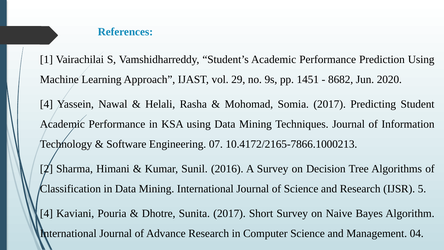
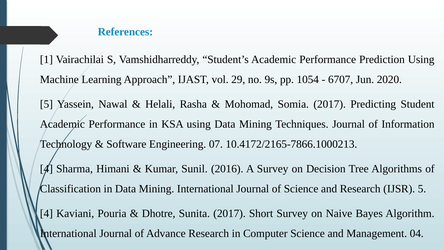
1451: 1451 -> 1054 (308, 80)
8682: 8682 -> 6707 (341, 80)
4: 4 -> 5 (46, 104)
2: 2 -> 4 (46, 169)
